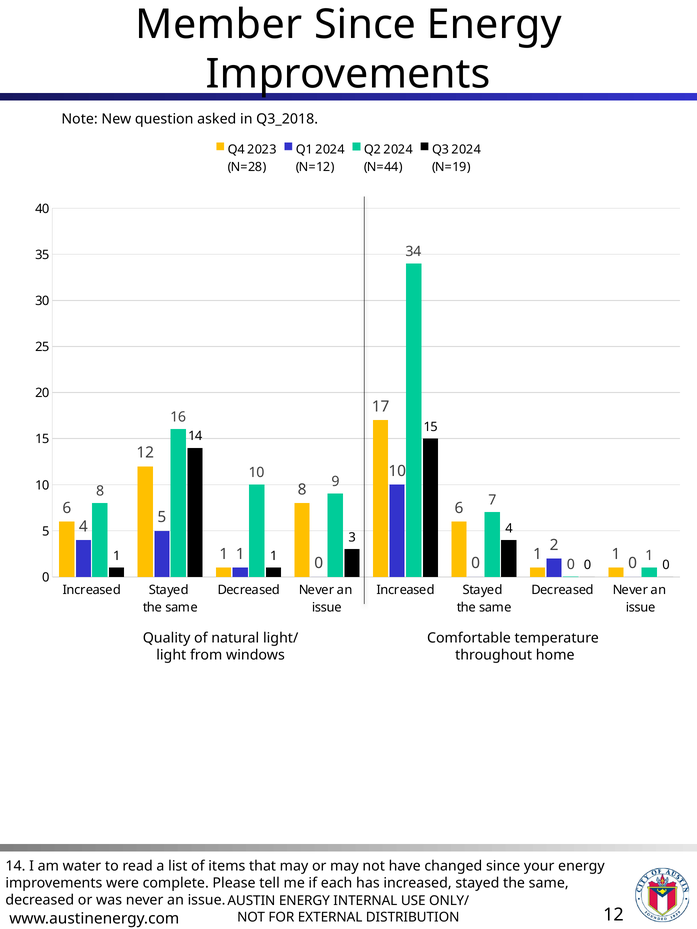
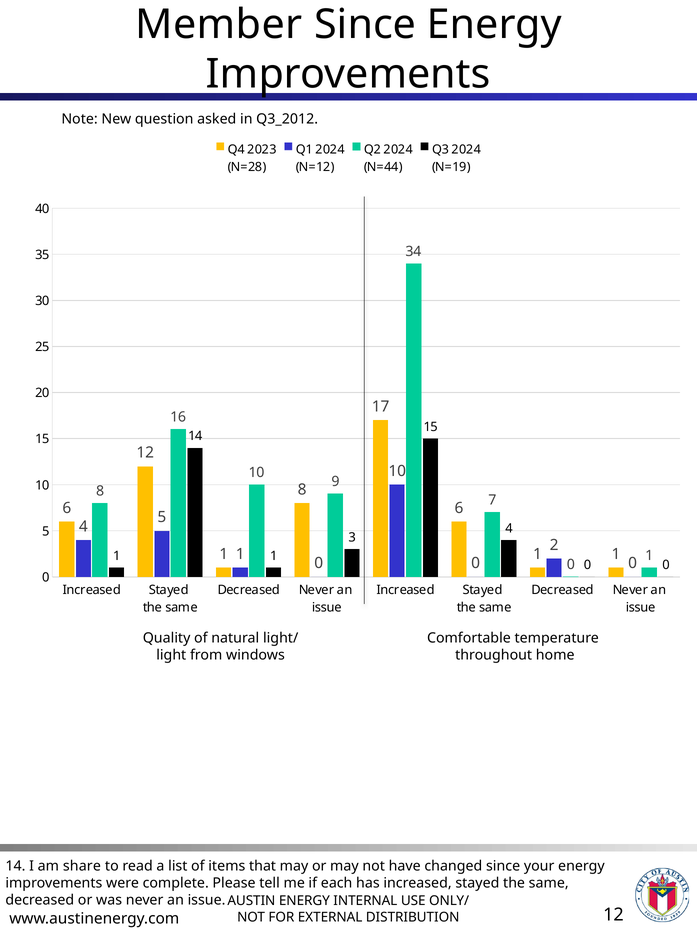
Q3_2018: Q3_2018 -> Q3_2012 (287, 119)
water: water -> share (82, 866)
